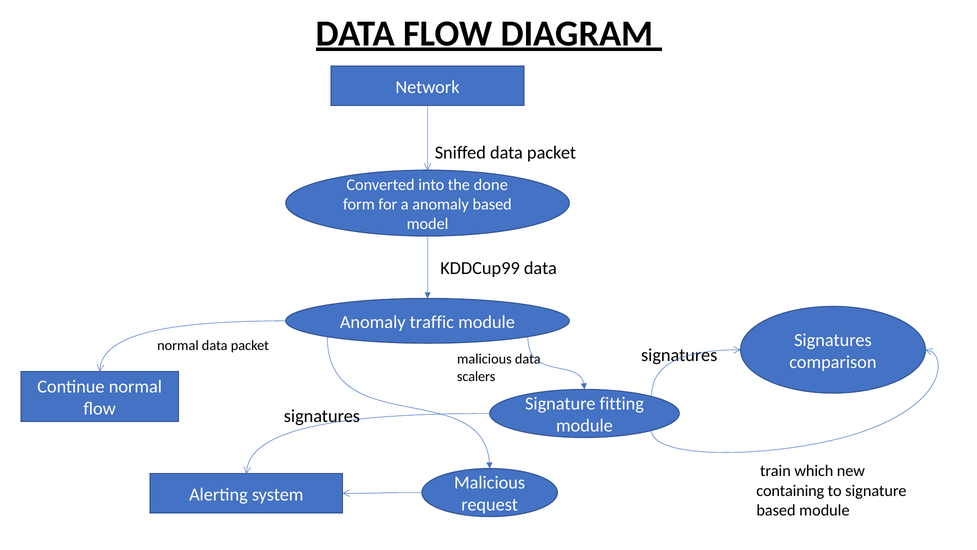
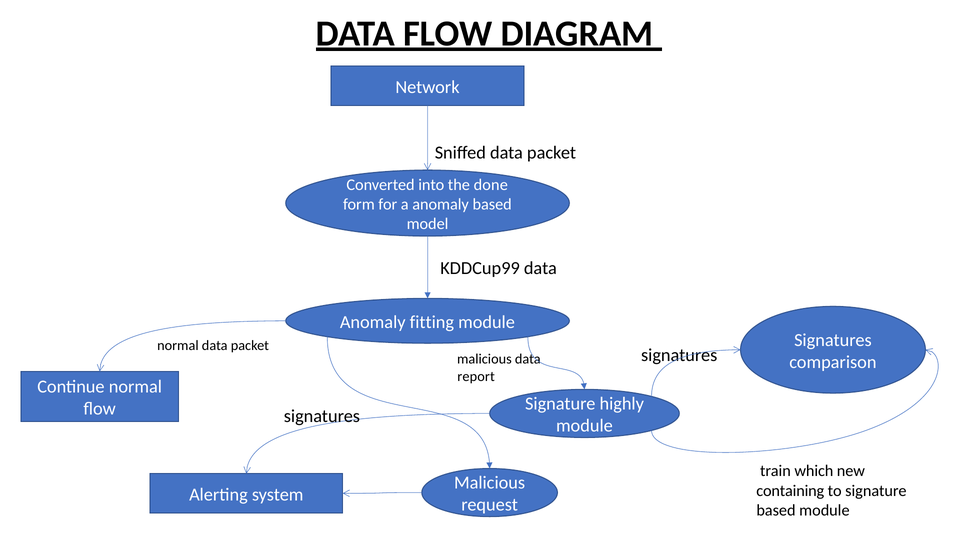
traffic: traffic -> fitting (432, 322)
scalers: scalers -> report (476, 376)
fitting: fitting -> highly (622, 403)
